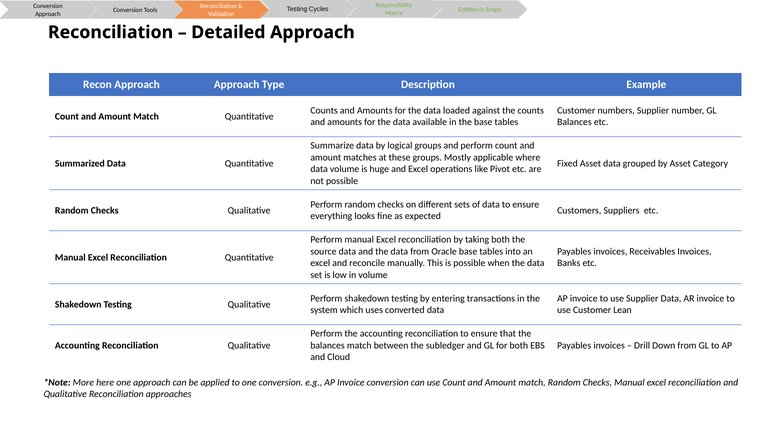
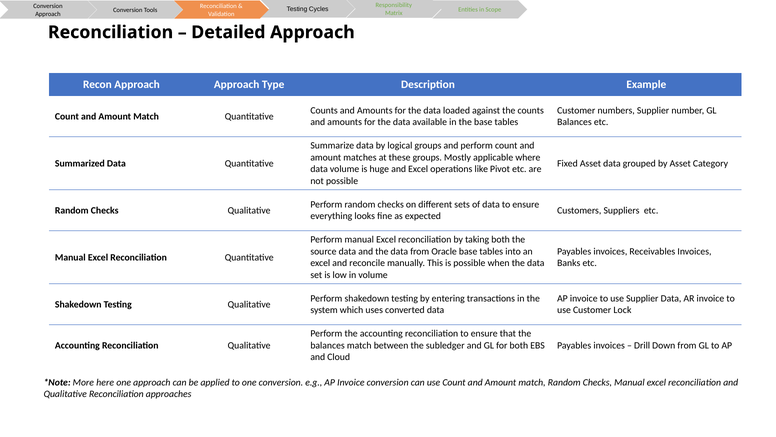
Lean: Lean -> Lock (622, 310)
